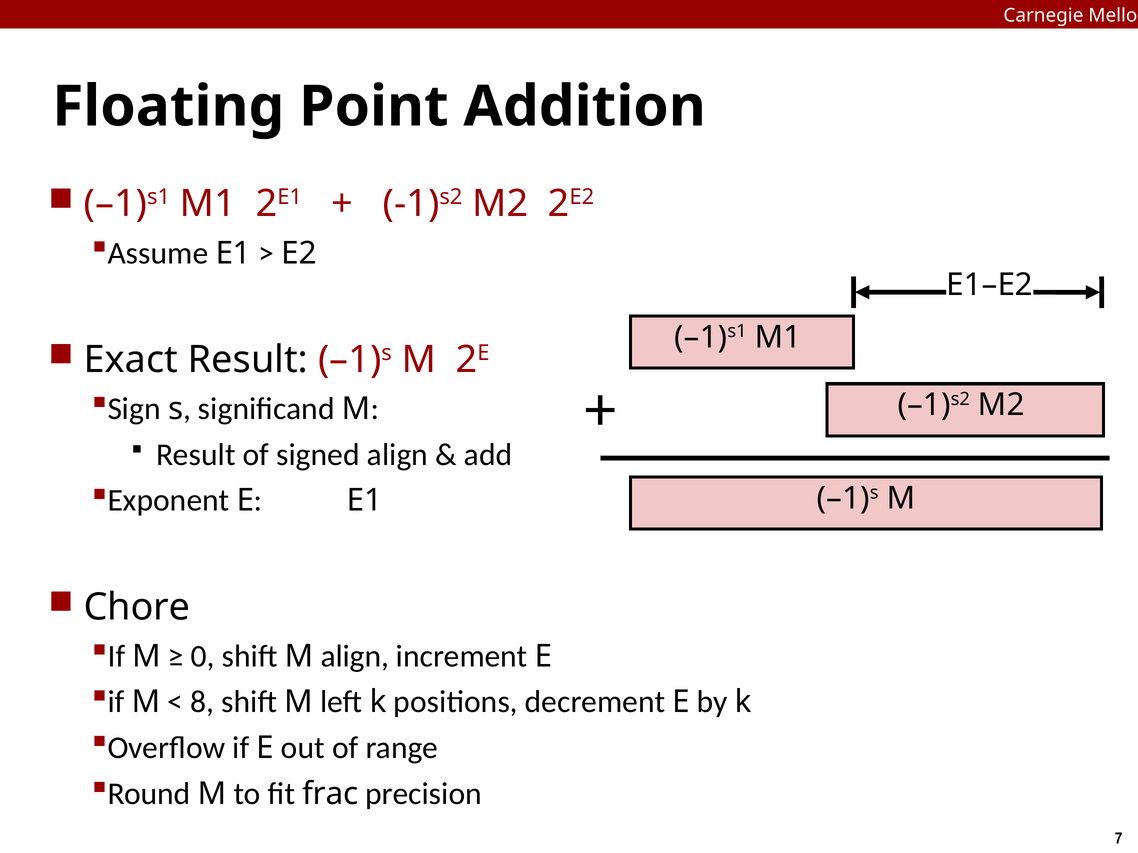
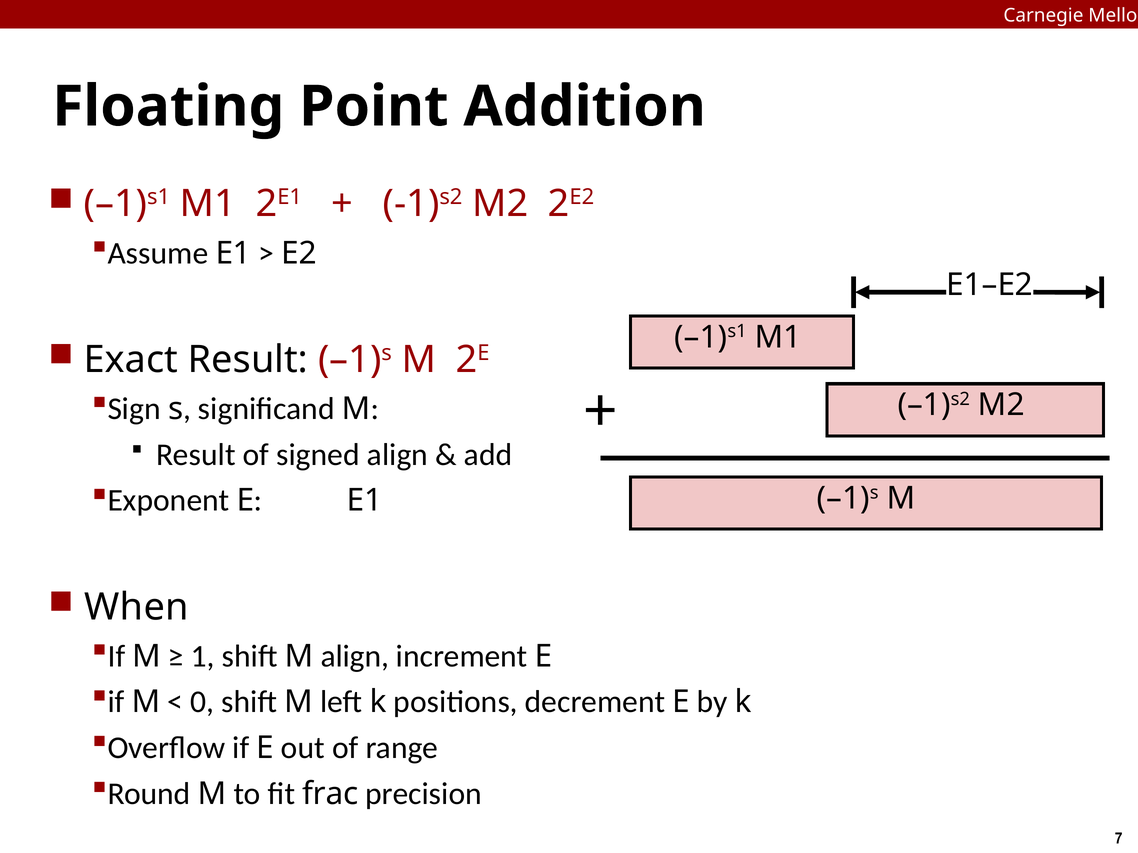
Chore: Chore -> When (137, 607)
0: 0 -> 1 (203, 657)
8: 8 -> 0 (202, 702)
